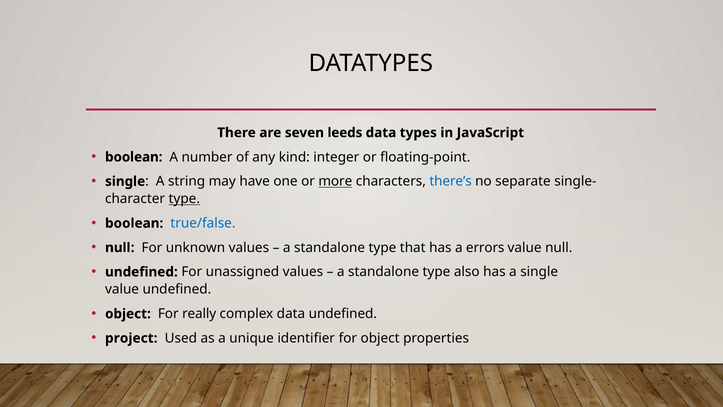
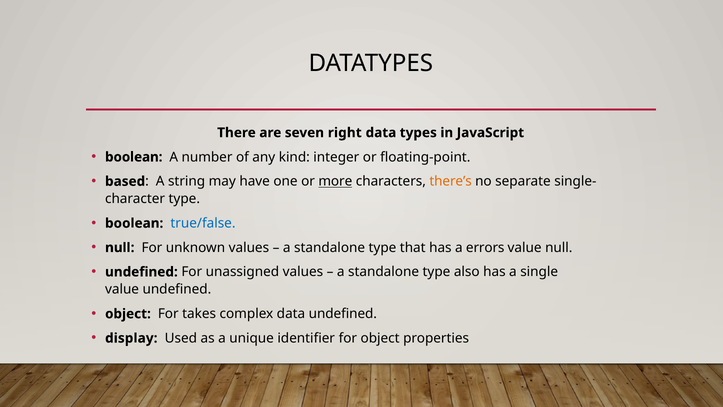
leeds: leeds -> right (345, 133)
single: single -> based (125, 181)
there’s colour: blue -> orange (451, 181)
type underline: present -> none (184, 199)
really: really -> takes (199, 314)
project: project -> display (131, 338)
